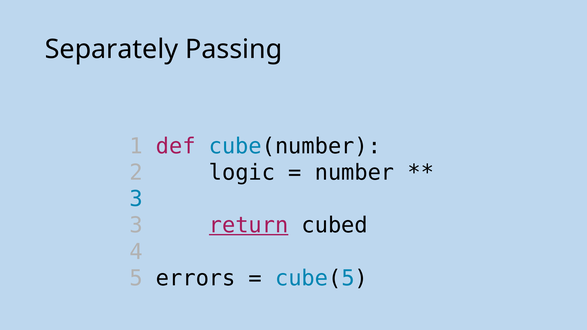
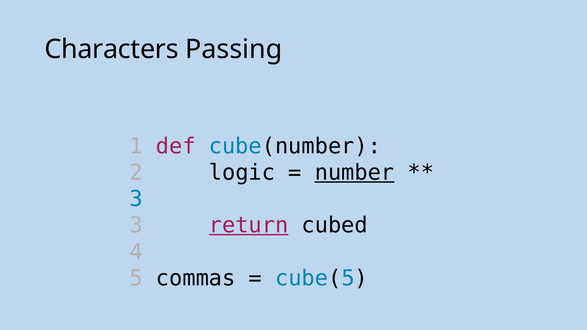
Separately: Separately -> Characters (112, 49)
number underline: none -> present (355, 173)
errors: errors -> commas (196, 278)
